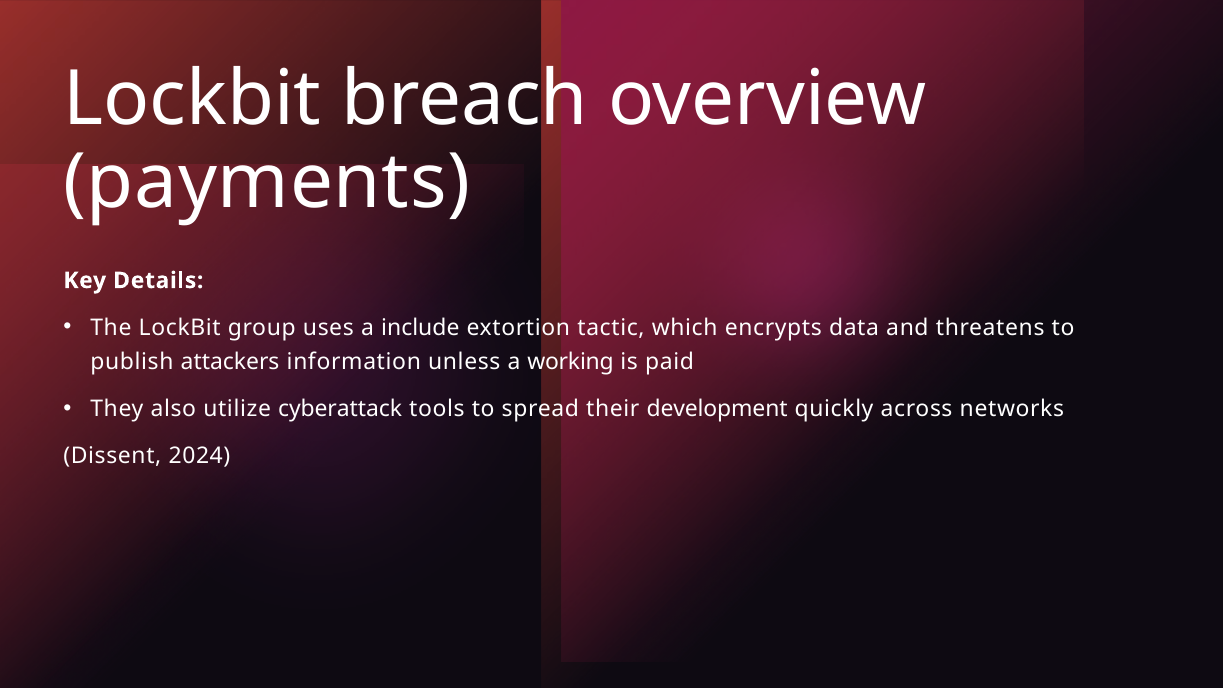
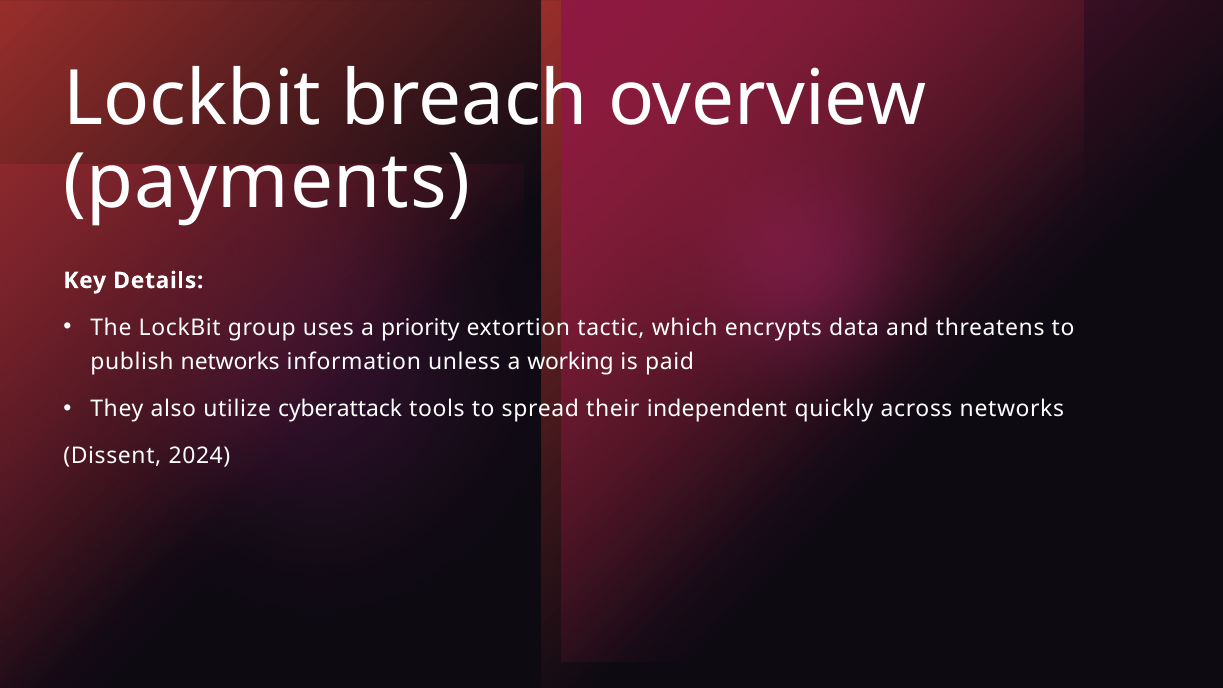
include: include -> priority (420, 328)
publish attackers: attackers -> networks (230, 362)
development: development -> independent (717, 409)
